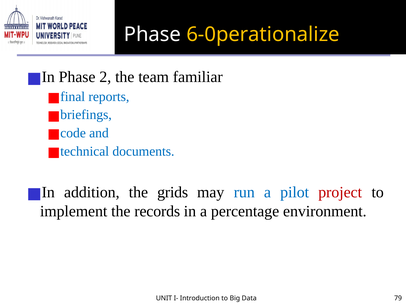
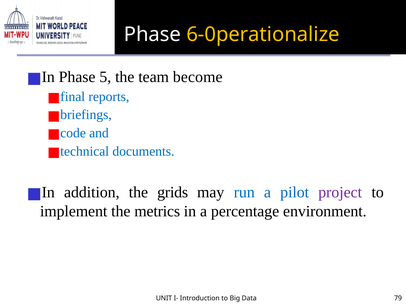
2: 2 -> 5 (105, 77)
familiar: familiar -> become (198, 77)
project colour: red -> purple (340, 192)
records: records -> metrics (157, 211)
